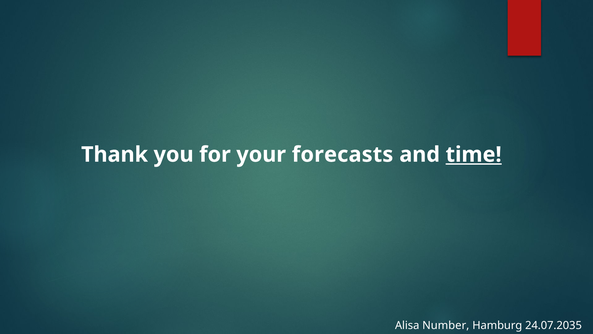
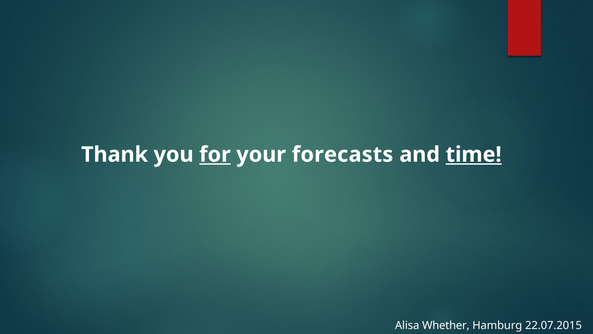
for underline: none -> present (215, 154)
Number: Number -> Whether (446, 325)
24.07.2035: 24.07.2035 -> 22.07.2015 (553, 325)
